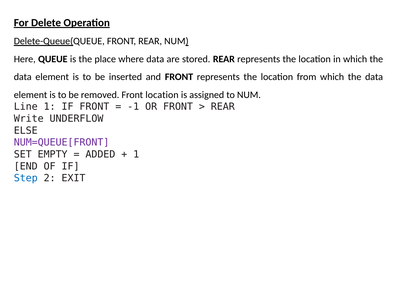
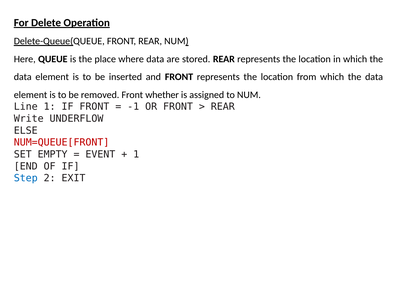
Front location: location -> whether (162, 95)
NUM=QUEUE[FRONT colour: purple -> red (62, 142)
ADDED: ADDED -> EVENT (100, 154)
